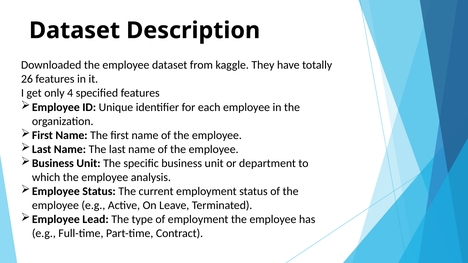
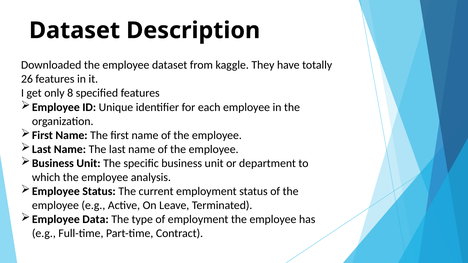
4: 4 -> 8 (70, 93)
Lead: Lead -> Data (96, 220)
